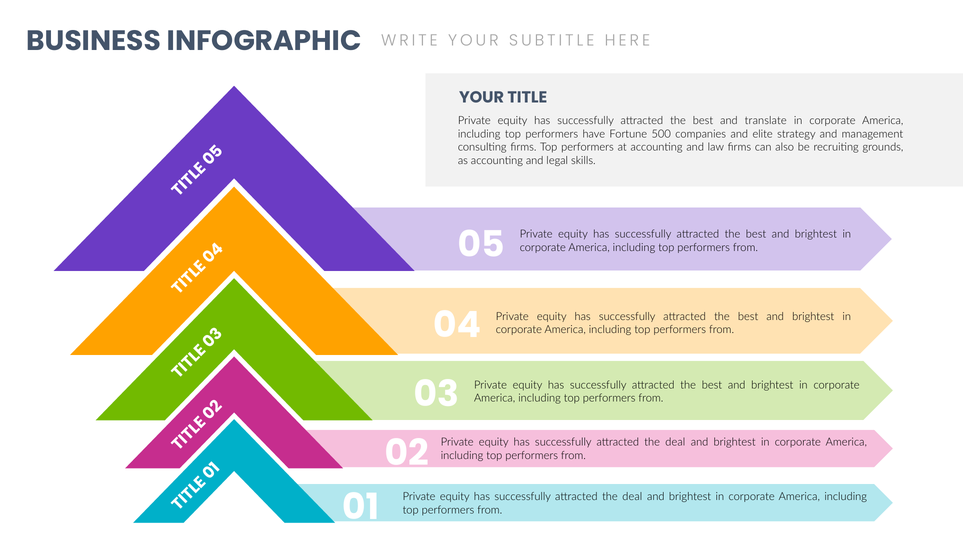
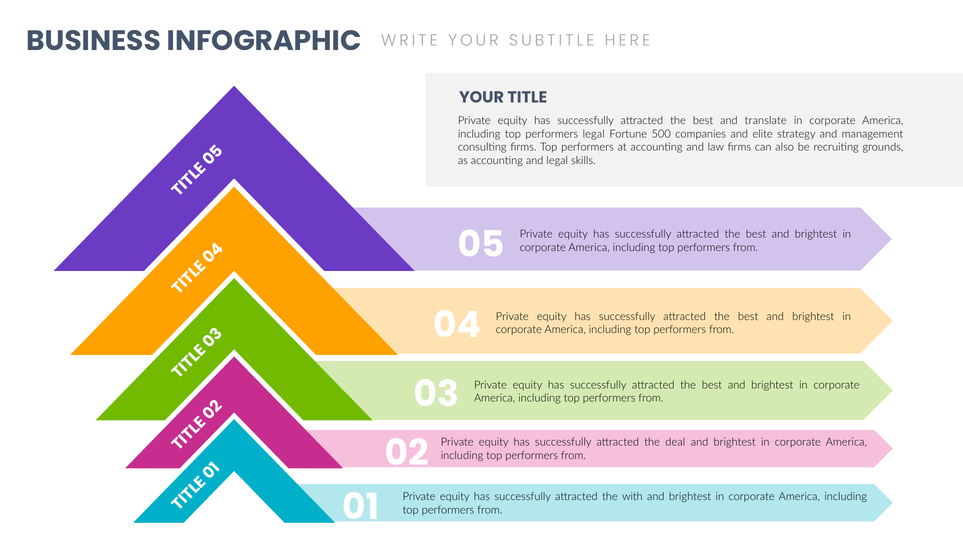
performers have: have -> legal (594, 134)
deal: deal -> with (632, 496)
